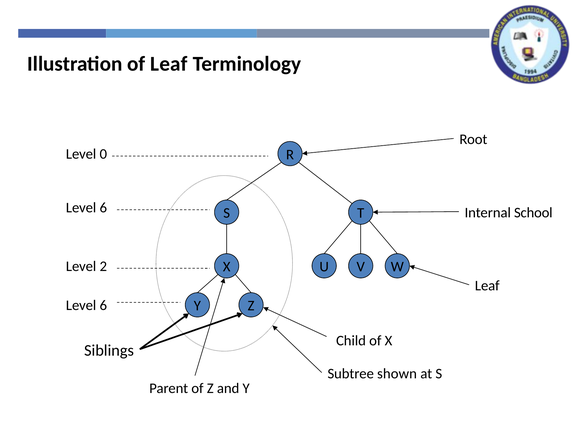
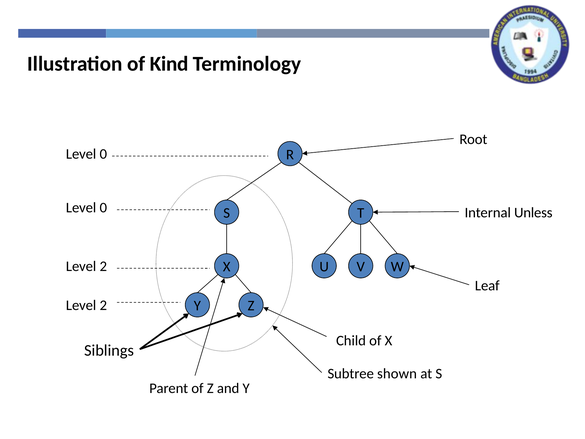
of Leaf: Leaf -> Kind (169, 64)
6: 6 -> 0 (103, 208)
School: School -> Unless (533, 213)
6: 6 -> 2 (103, 305)
